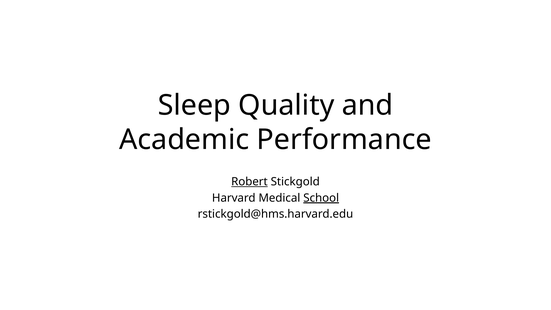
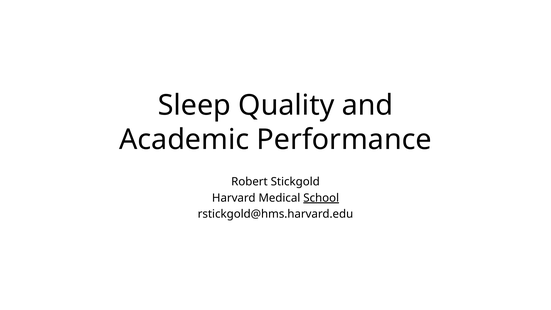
Robert underline: present -> none (249, 182)
